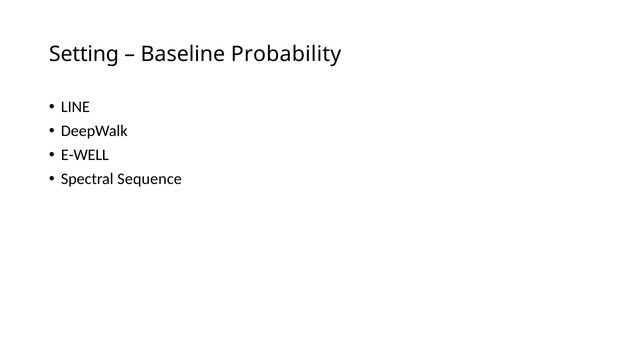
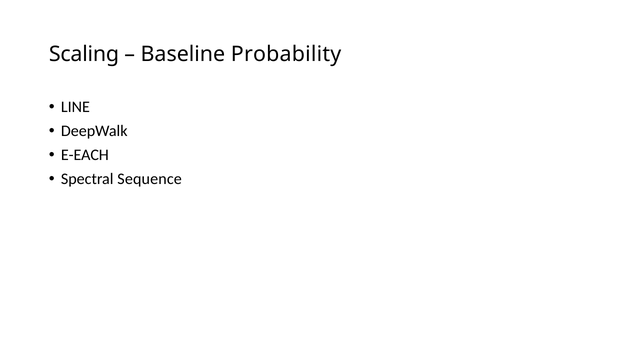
Setting: Setting -> Scaling (84, 54)
E-WELL: E-WELL -> E-EACH (85, 155)
